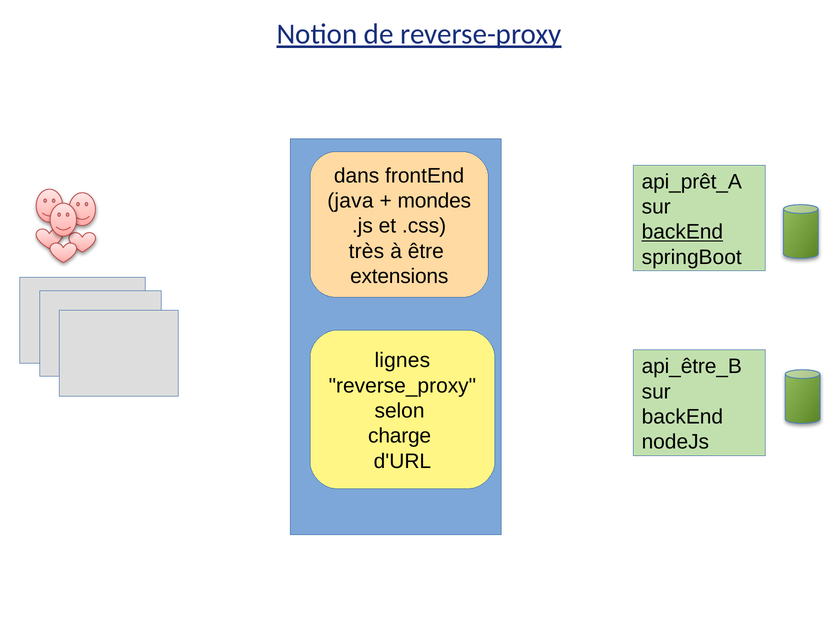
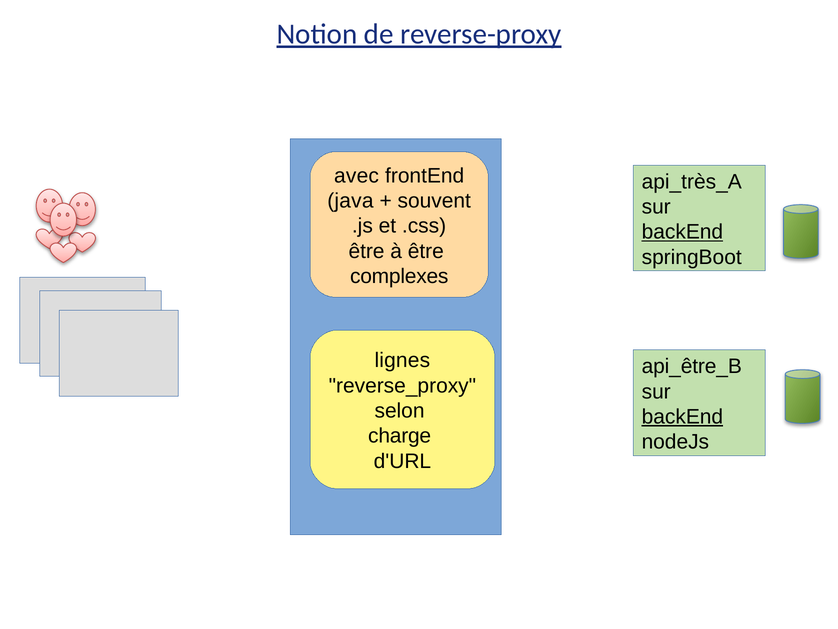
dans: dans -> avec (357, 176)
api_prêt_A: api_prêt_A -> api_très_A (692, 181)
mondes: mondes -> souvent (434, 201)
très: très -> être (367, 251)
extensions: extensions -> complexes (399, 276)
backEnd underline: none -> present (682, 417)
